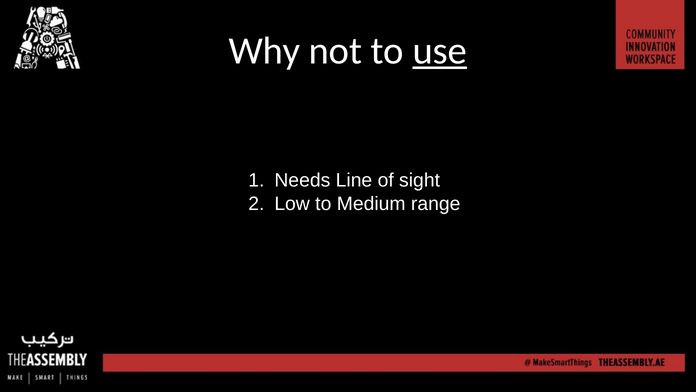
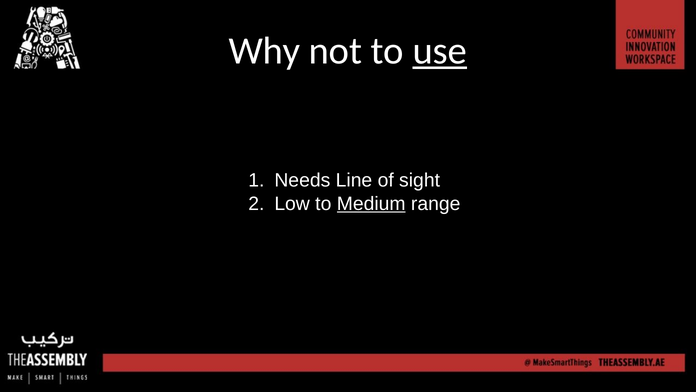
Medium underline: none -> present (371, 203)
